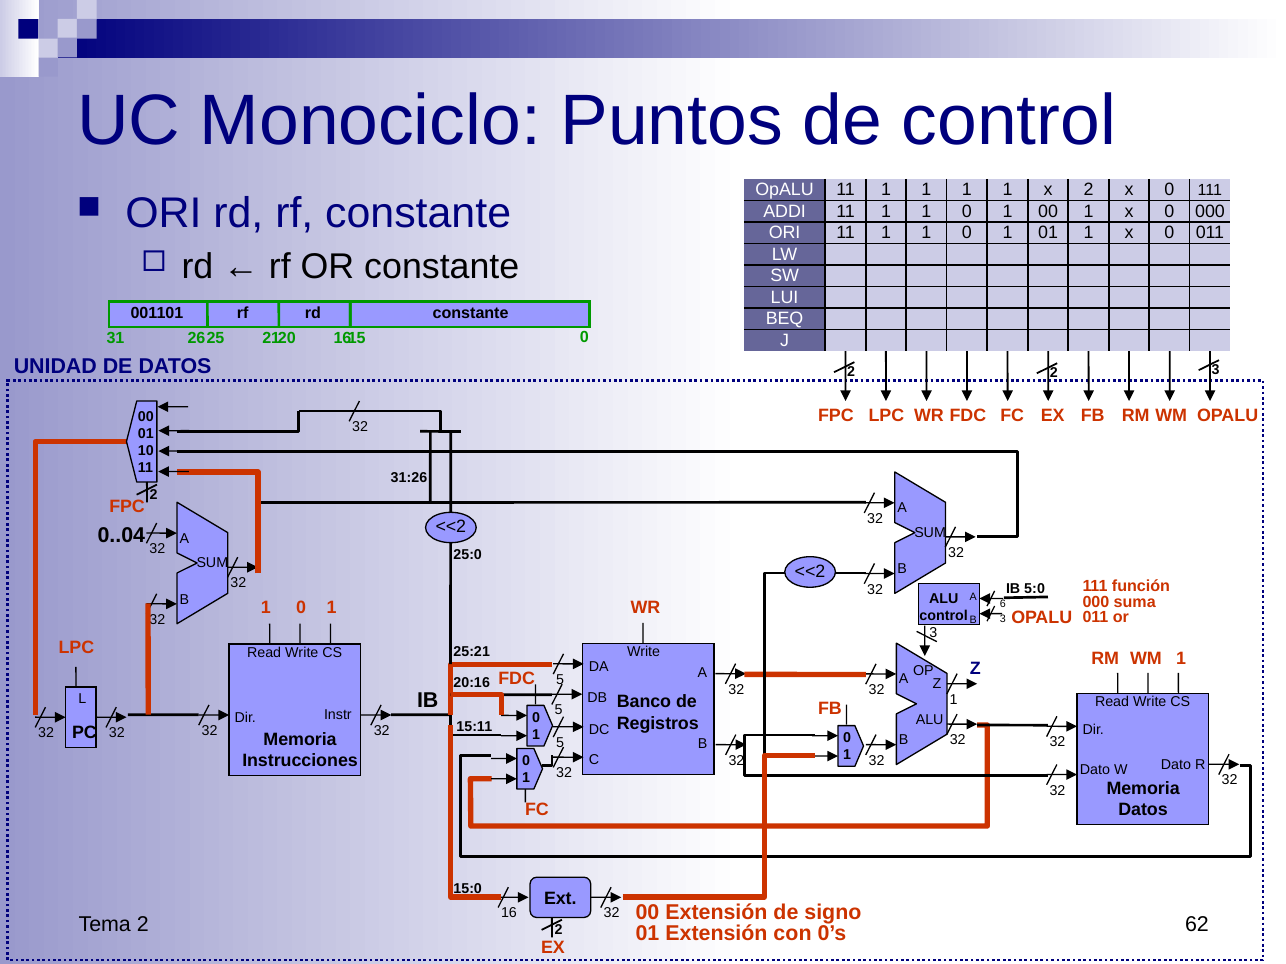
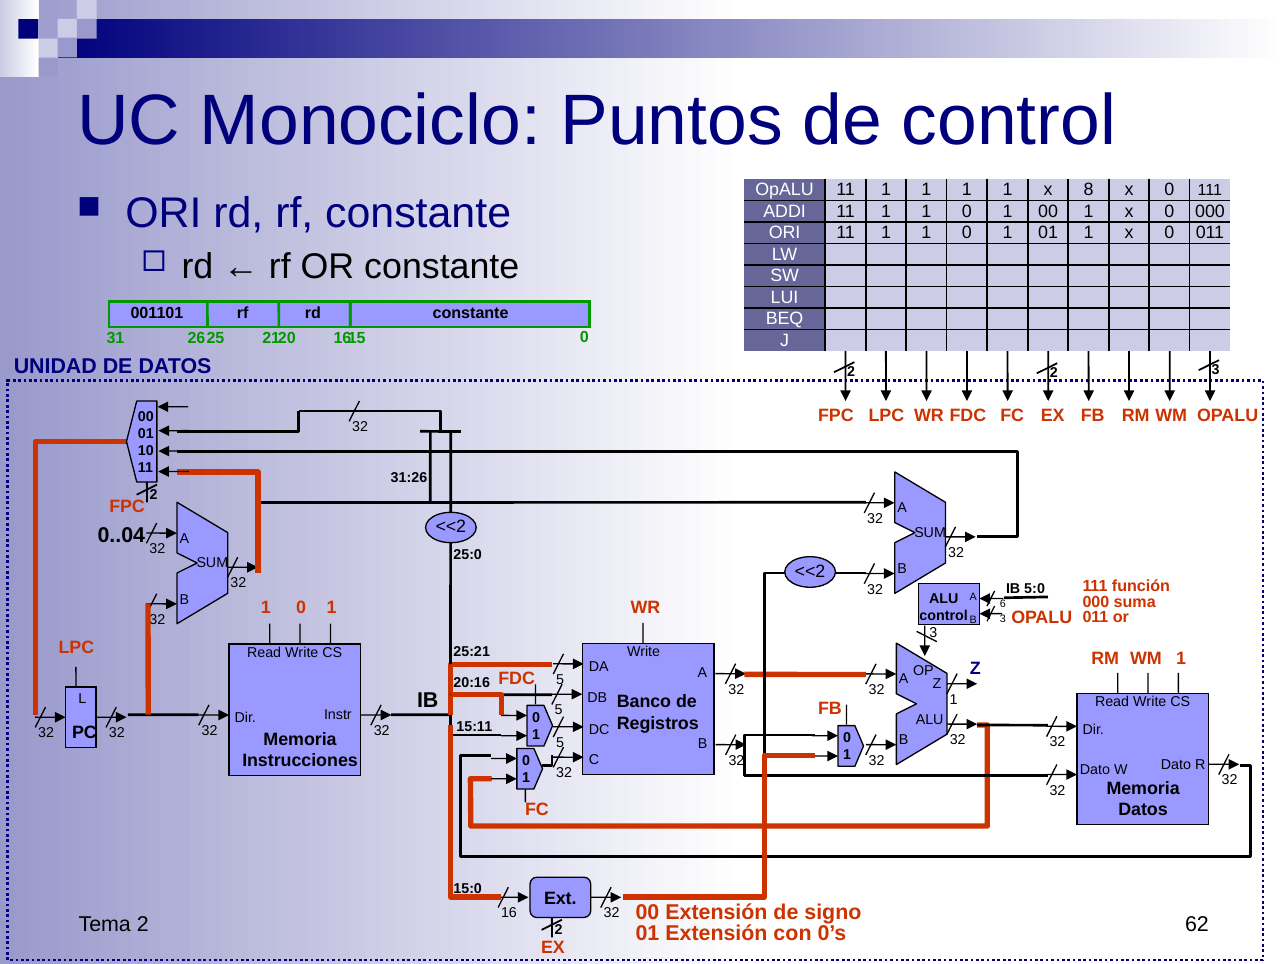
x 2: 2 -> 8 (1089, 190)
